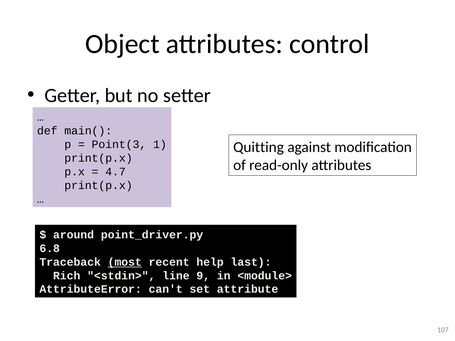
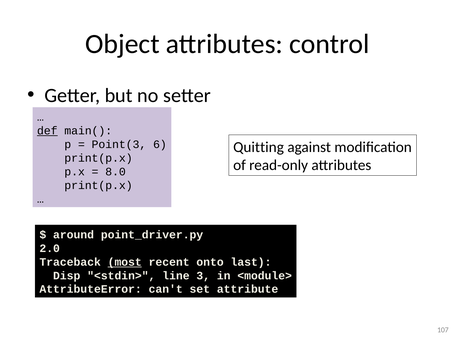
def underline: none -> present (47, 131)
1: 1 -> 6 (160, 144)
4.7: 4.7 -> 8.0 (116, 172)
6.8: 6.8 -> 2.0 (50, 249)
help: help -> onto (210, 262)
Rich: Rich -> Disp (67, 276)
9: 9 -> 3 (203, 276)
